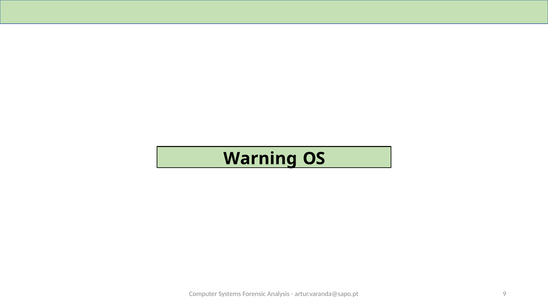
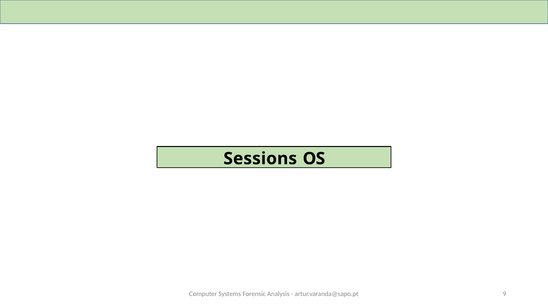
Warning: Warning -> Sessions (260, 159)
